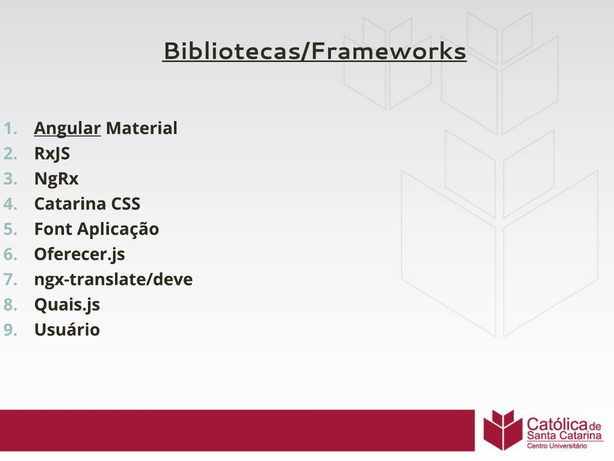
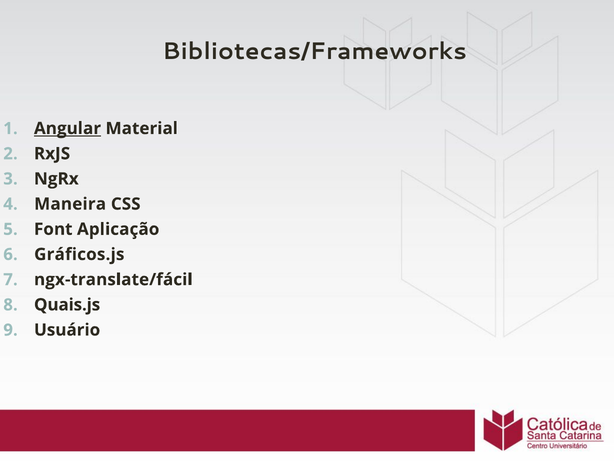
Bibliotecas/Frameworks underline: present -> none (315, 51)
Catarina: Catarina -> Maneira (70, 204)
Oferecer.js: Oferecer.js -> Gráficos.js (79, 254)
ngx-translate/deve: ngx-translate/deve -> ngx-translate/fácil (113, 279)
